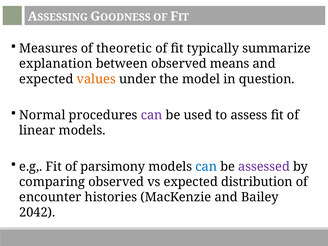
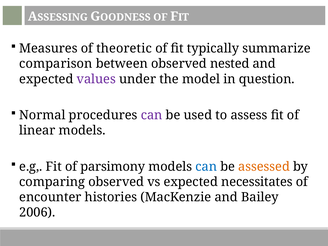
explanation: explanation -> comparison (56, 64)
means: means -> nested (230, 64)
values colour: orange -> purple (96, 79)
assessed colour: purple -> orange (264, 167)
distribution: distribution -> necessitates (257, 182)
2042: 2042 -> 2006 (37, 213)
